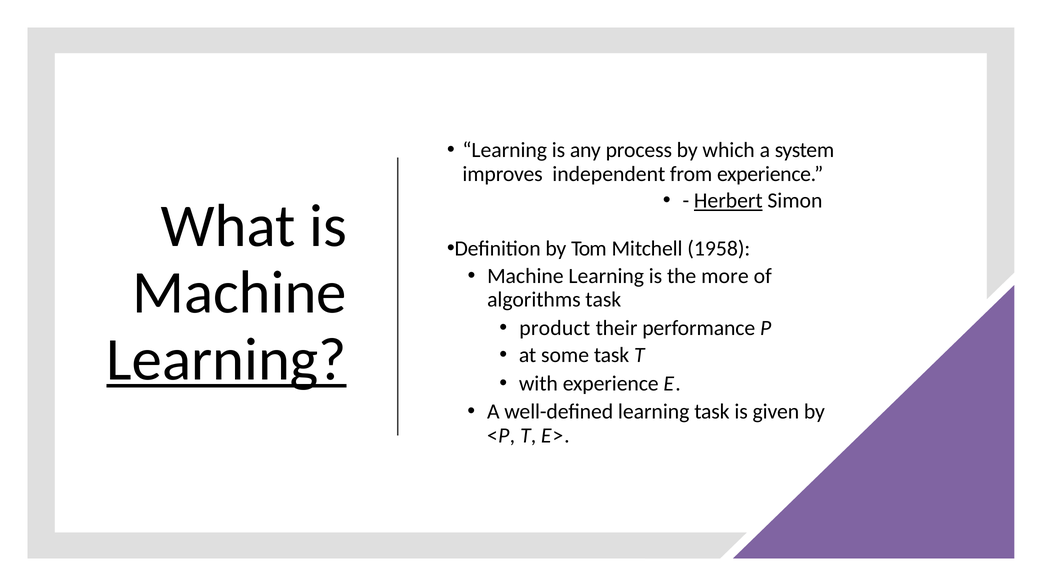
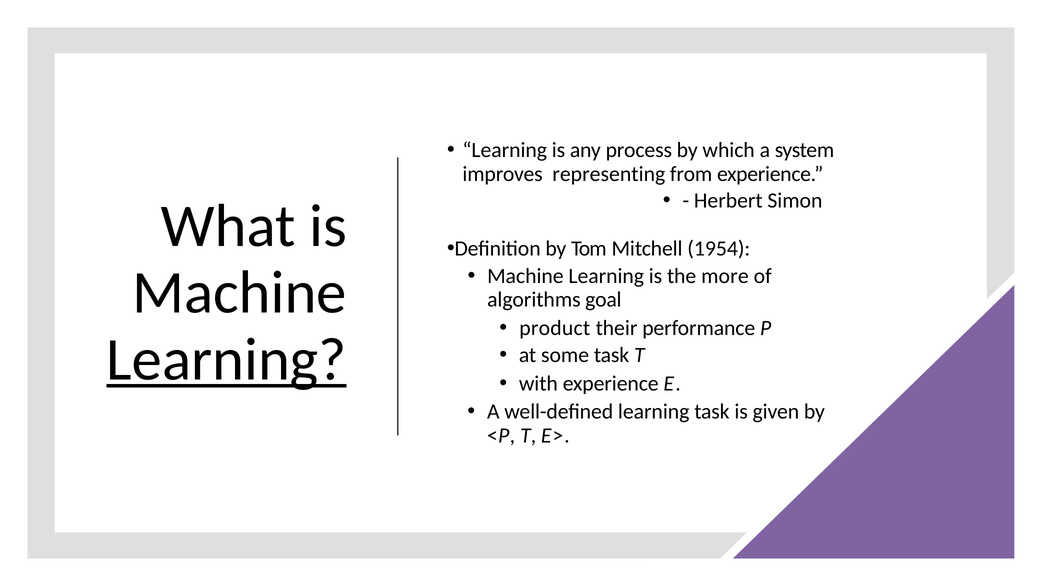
independent: independent -> representing (609, 174)
Herbert underline: present -> none (728, 201)
1958: 1958 -> 1954 (719, 249)
algorithms task: task -> goal (603, 300)
